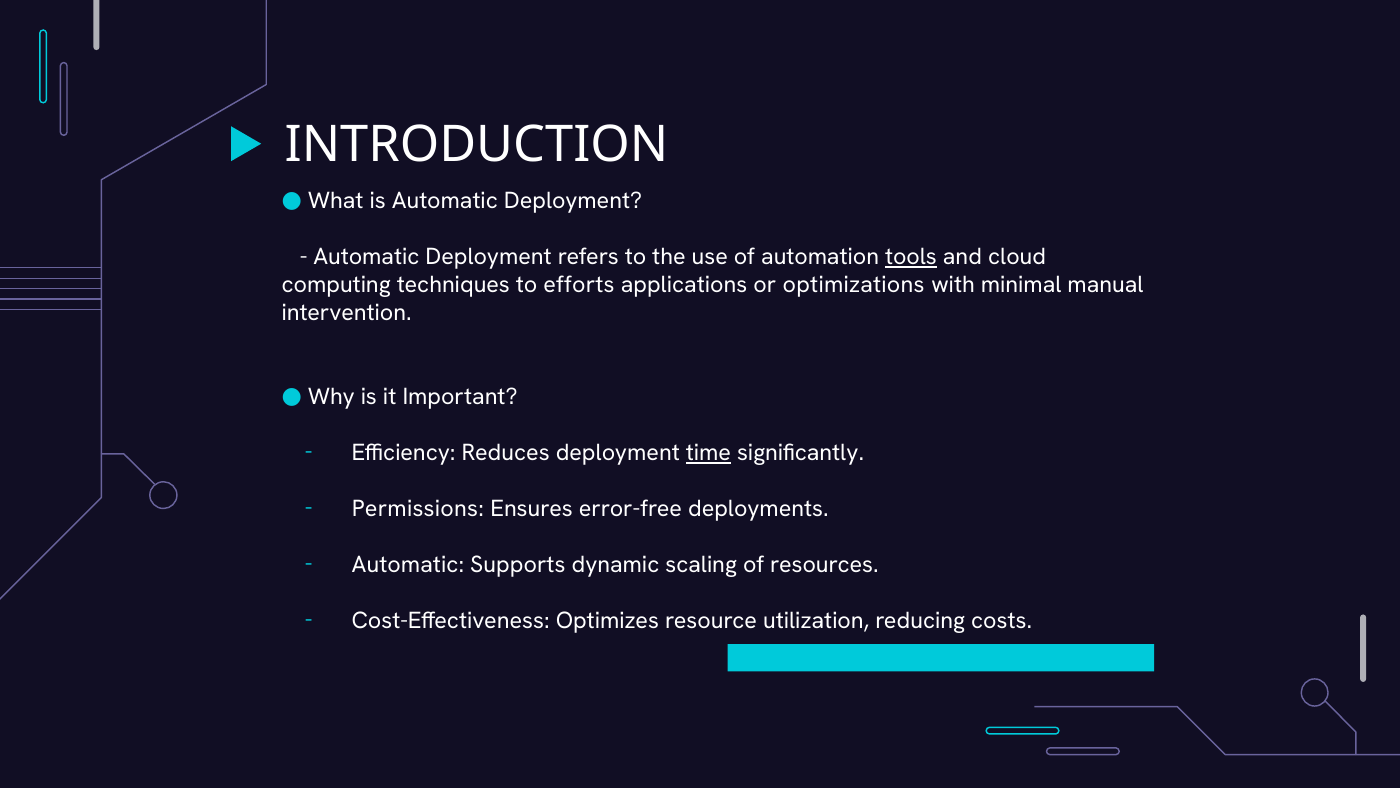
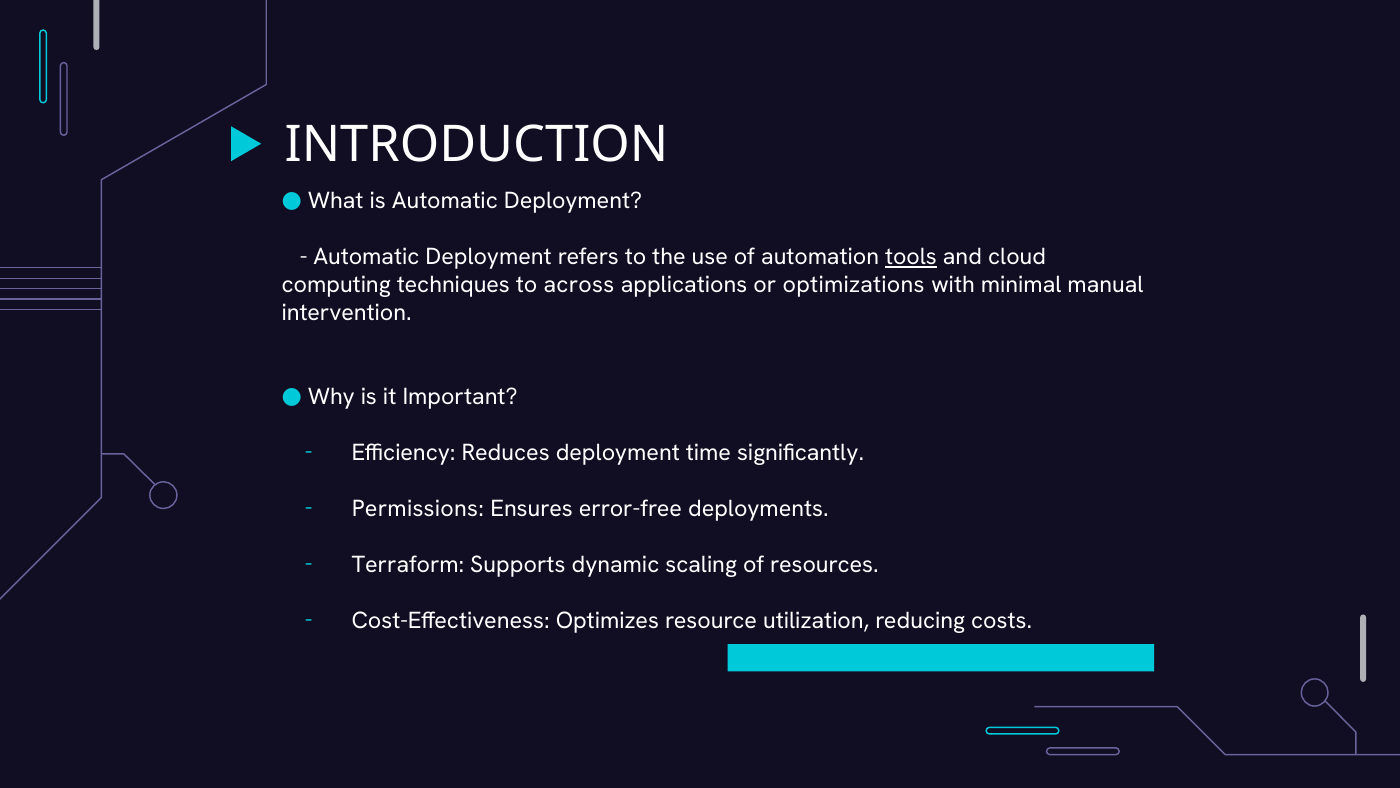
efforts: efforts -> across (579, 285)
time underline: present -> none (708, 453)
Automatic: Automatic -> Terraform (408, 565)
